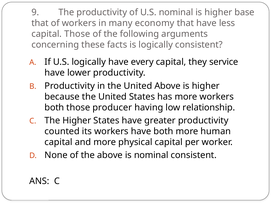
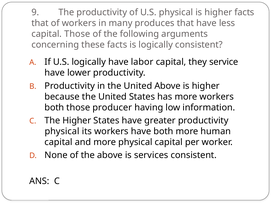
U.S nominal: nominal -> physical (176, 12)
higher base: base -> facts (244, 12)
economy: economy -> produces (155, 23)
every: every -> labor (142, 62)
relationship: relationship -> information (209, 108)
counted: counted -> physical (62, 131)
is nominal: nominal -> services (151, 155)
